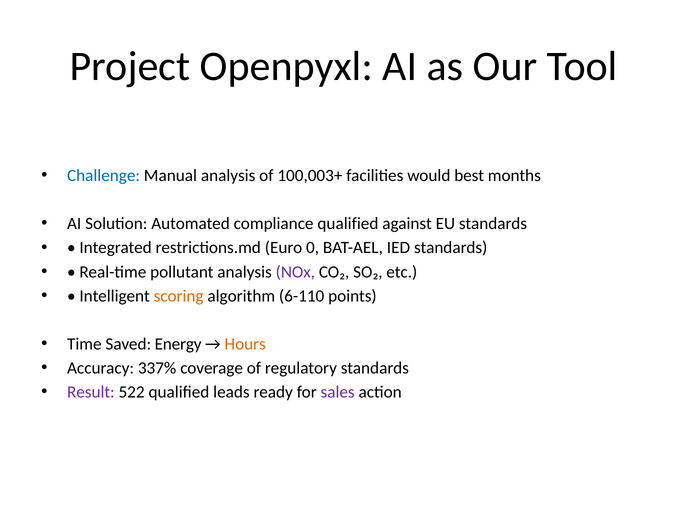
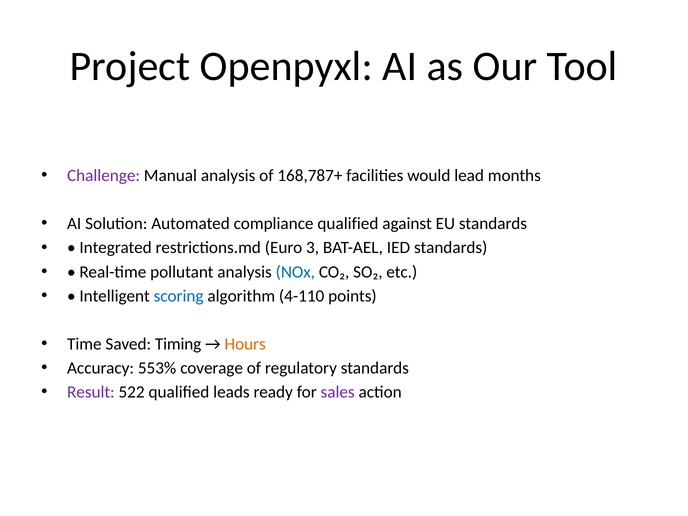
Challenge colour: blue -> purple (104, 176)
100,003+: 100,003+ -> 168,787+ (310, 176)
best: best -> lead (469, 176)
0: 0 -> 3 (313, 248)
NOx colour: purple -> blue (295, 272)
scoring colour: orange -> blue (179, 296)
6-110: 6-110 -> 4-110 (302, 296)
Energy: Energy -> Timing (178, 344)
337%: 337% -> 553% (157, 368)
